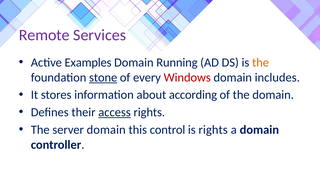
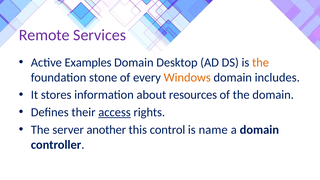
Running: Running -> Desktop (177, 62)
stone underline: present -> none (103, 77)
Windows colour: red -> orange (187, 77)
according: according -> resources (193, 95)
server domain: domain -> another (106, 130)
is rights: rights -> name (213, 130)
